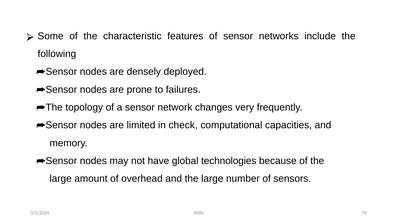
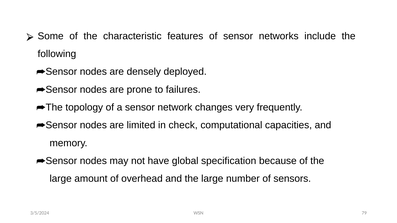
technologies: technologies -> specification (229, 161)
